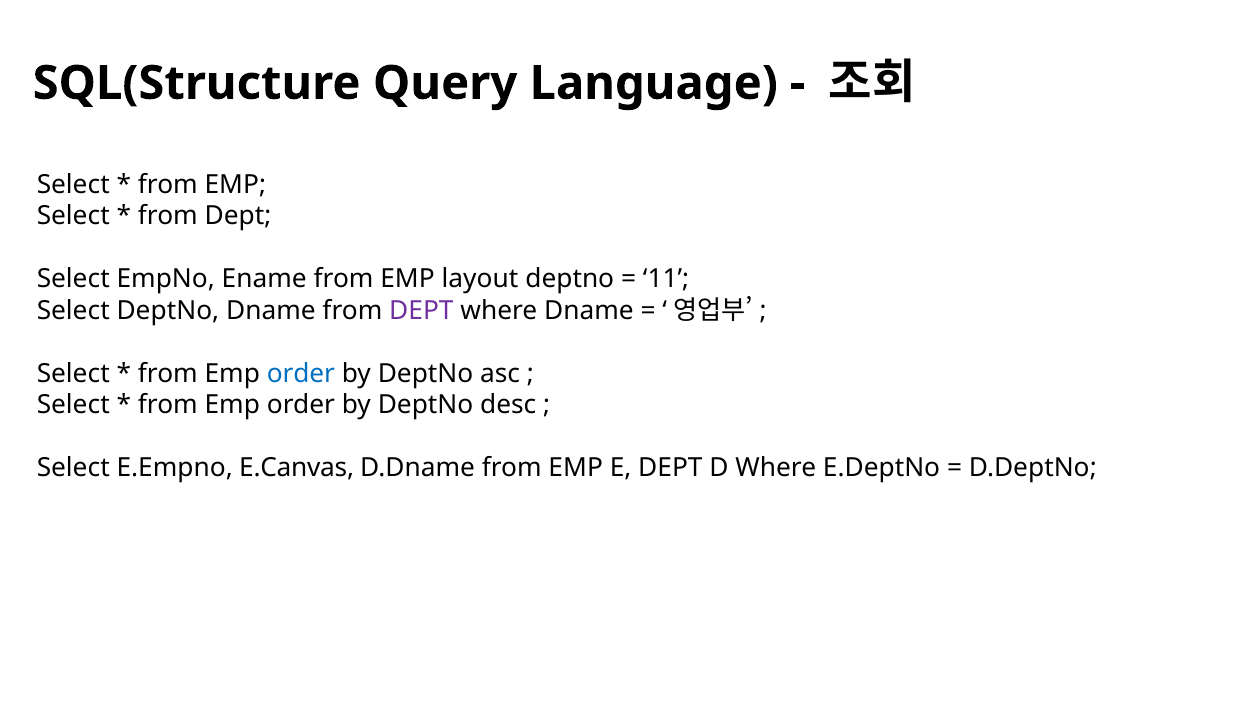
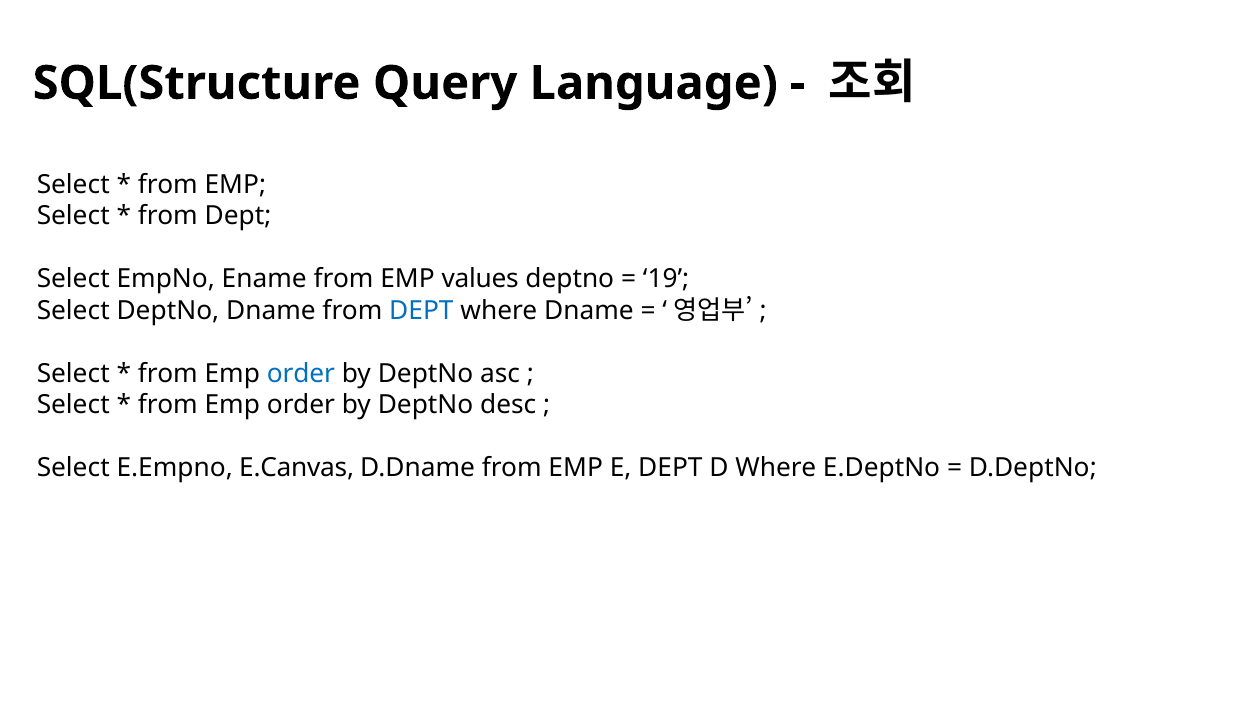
layout: layout -> values (480, 279)
11: 11 -> 19 (666, 279)
DEPT colour: purple -> blue (421, 310)
